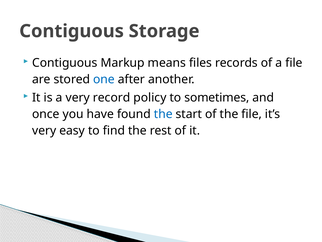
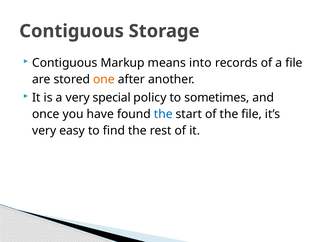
files: files -> into (200, 63)
one colour: blue -> orange (104, 79)
record: record -> special (112, 97)
